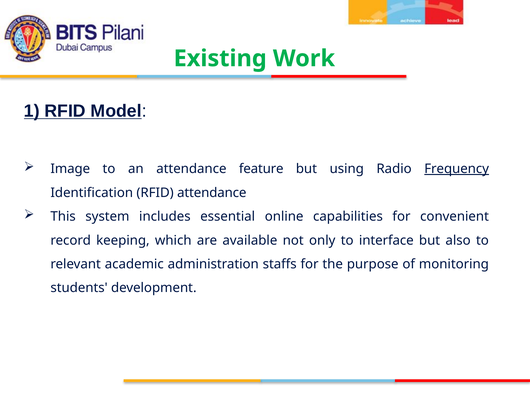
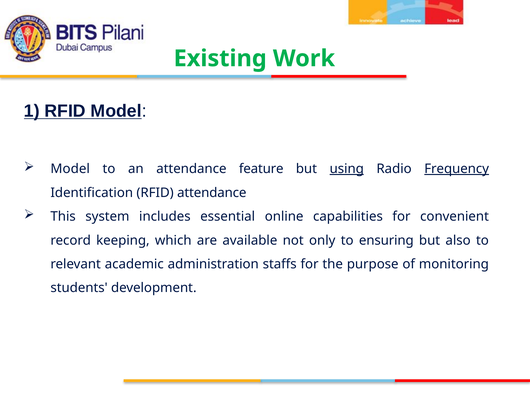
Image: Image -> Model (70, 169)
using underline: none -> present (347, 169)
interface: interface -> ensuring (386, 241)
